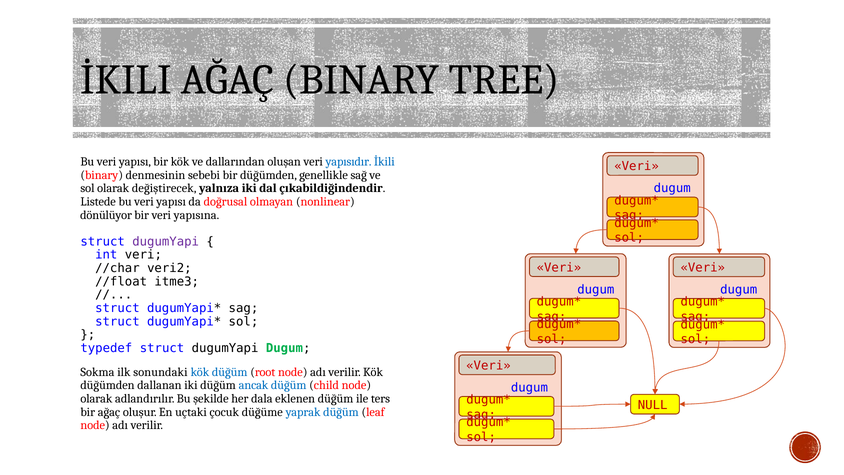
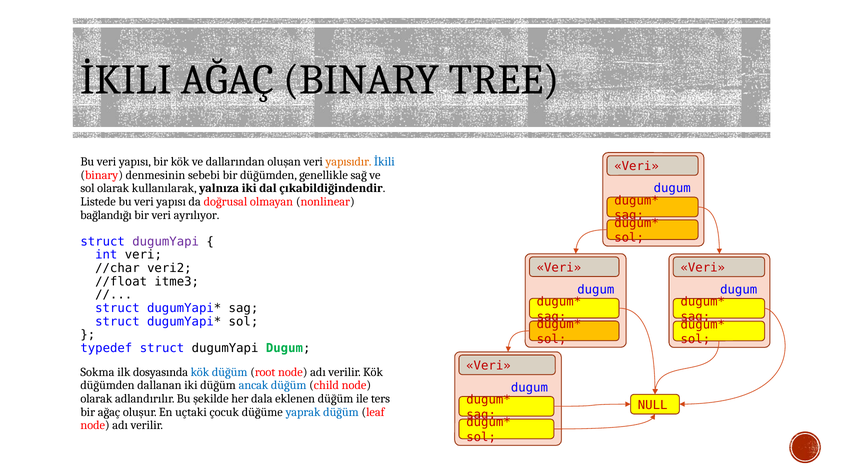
yapısıdır colour: blue -> orange (348, 162)
değiştirecek: değiştirecek -> kullanılarak (164, 188)
dönülüyor: dönülüyor -> bağlandığı (106, 215)
yapısına: yapısına -> ayrılıyor (197, 215)
sonundaki: sonundaki -> dosyasında (161, 372)
